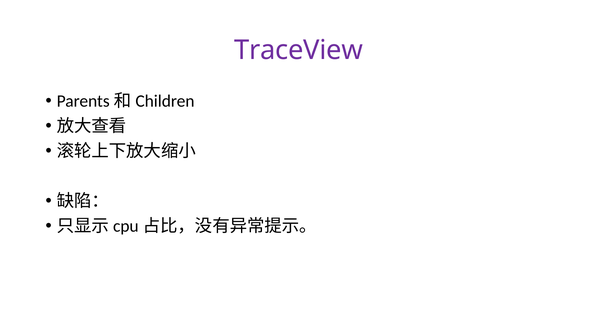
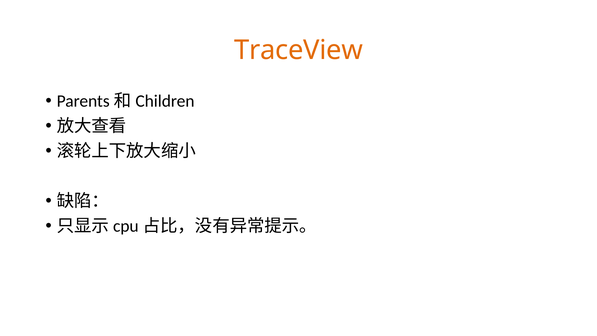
TraceView colour: purple -> orange (299, 50)
